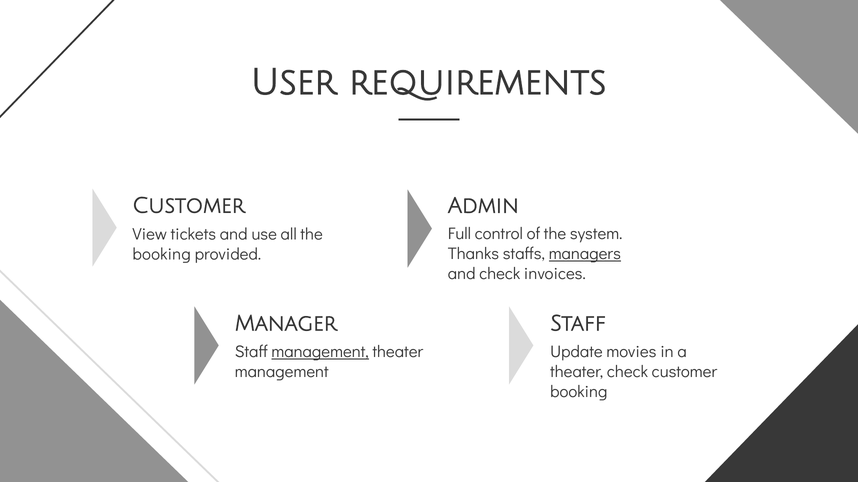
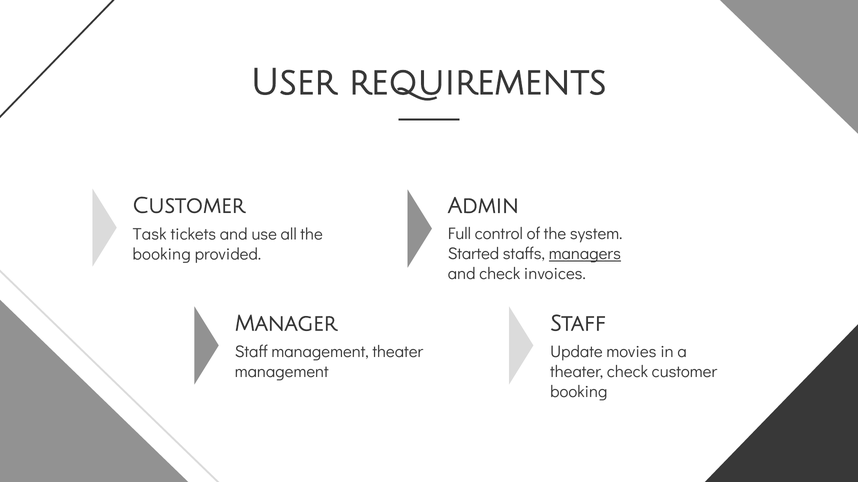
View: View -> Task (150, 234)
Thanks: Thanks -> Started (474, 254)
management underline: present -> none (320, 352)
